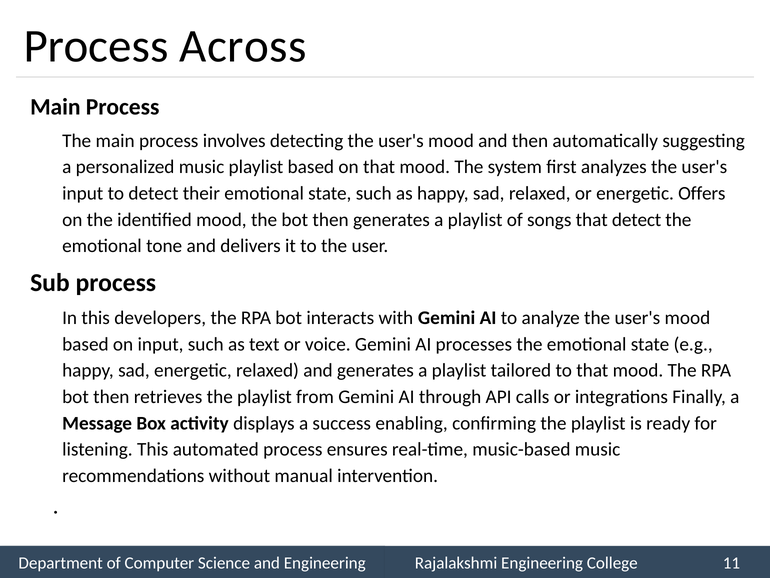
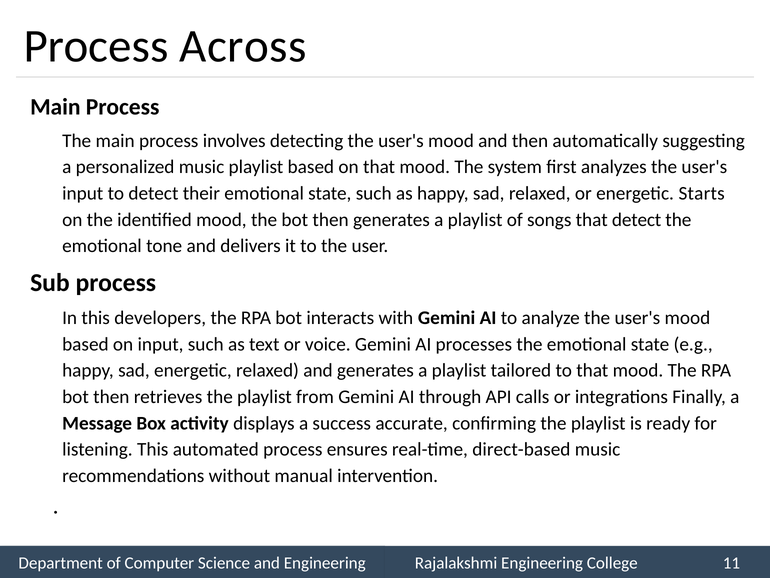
Offers: Offers -> Starts (702, 193)
enabling: enabling -> accurate (412, 423)
music-based: music-based -> direct-based (521, 449)
